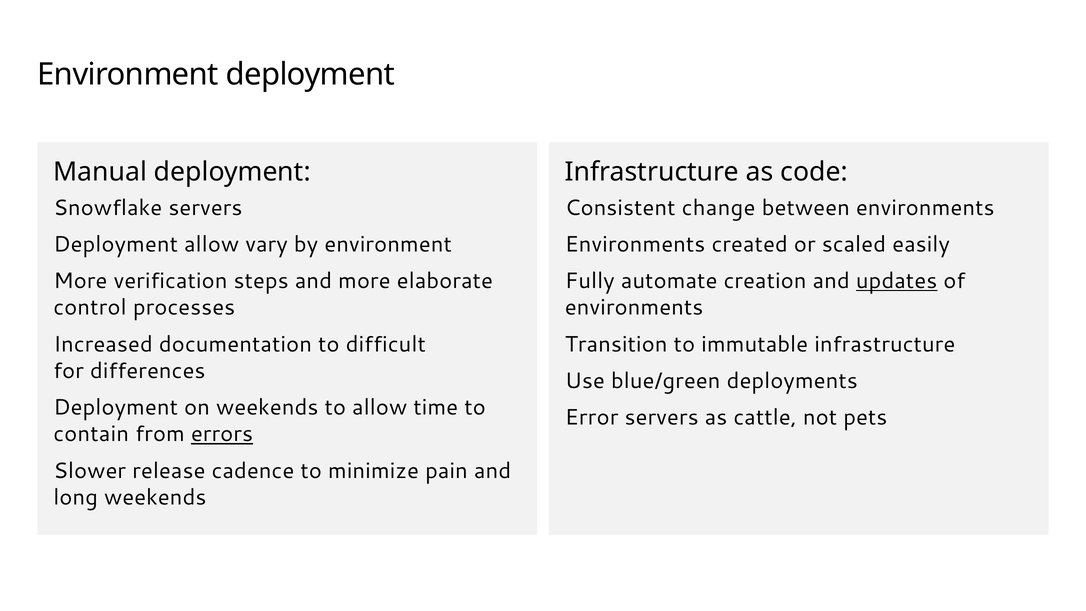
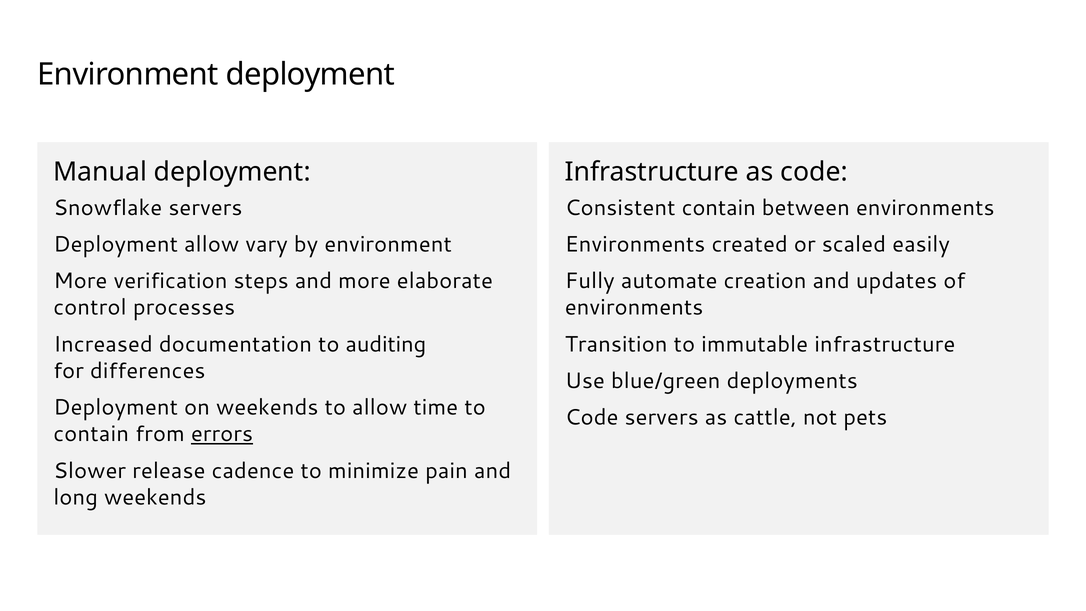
Consistent change: change -> contain (719, 208)
updates underline: present -> none (897, 281)
difficult: difficult -> auditing (386, 344)
Error: Error -> Code (592, 417)
